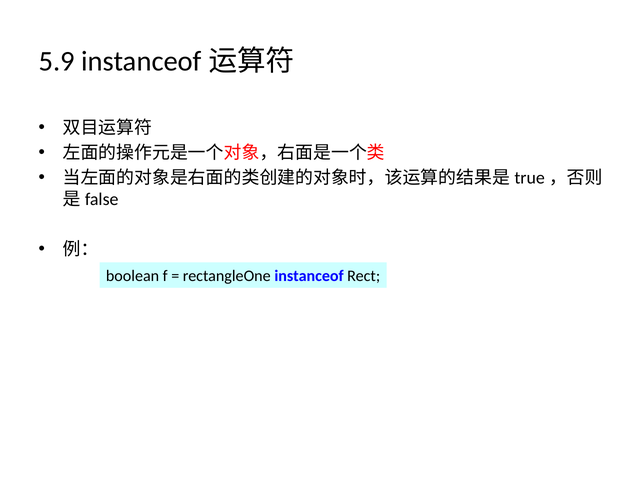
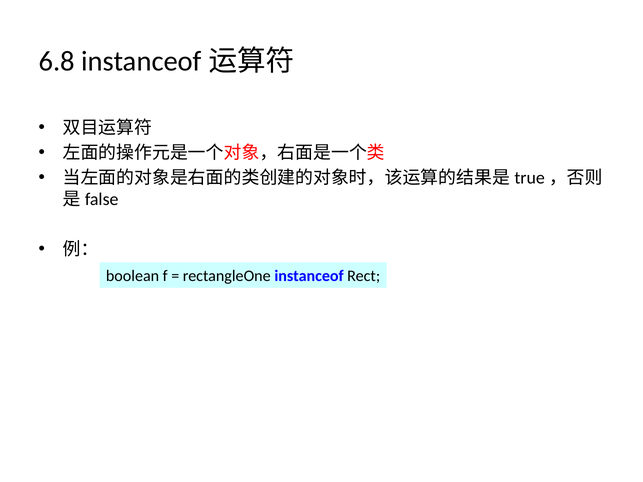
5.9: 5.9 -> 6.8 (57, 62)
